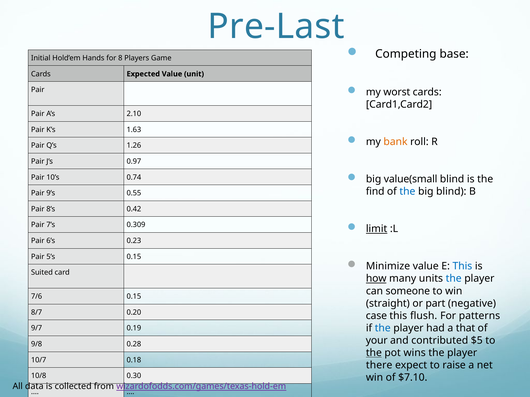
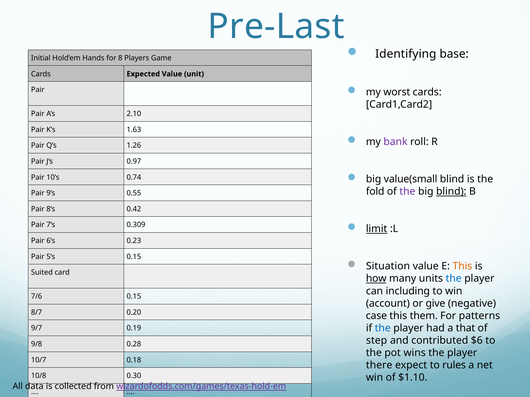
Competing: Competing -> Identifying (406, 54)
bank colour: orange -> purple (396, 142)
find: find -> fold (375, 192)
the colour: blue -> purple (407, 192)
blind underline: none -> present (451, 192)
Minimize: Minimize -> Situation (388, 267)
This colour: blue -> orange (462, 267)
someone: someone -> including (408, 291)
straight: straight -> account (388, 304)
part: part -> give (435, 304)
flush: flush -> them (424, 316)
your: your -> step (377, 341)
$5: $5 -> $6 (477, 341)
the underline: present -> none (374, 353)
raise: raise -> rules (454, 366)
$7.10: $7.10 -> $1.10 (413, 378)
